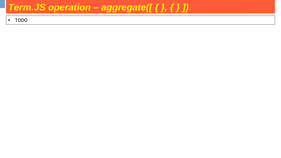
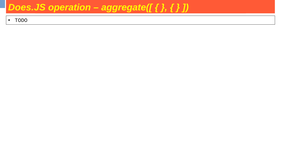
Term.JS: Term.JS -> Does.JS (27, 7)
